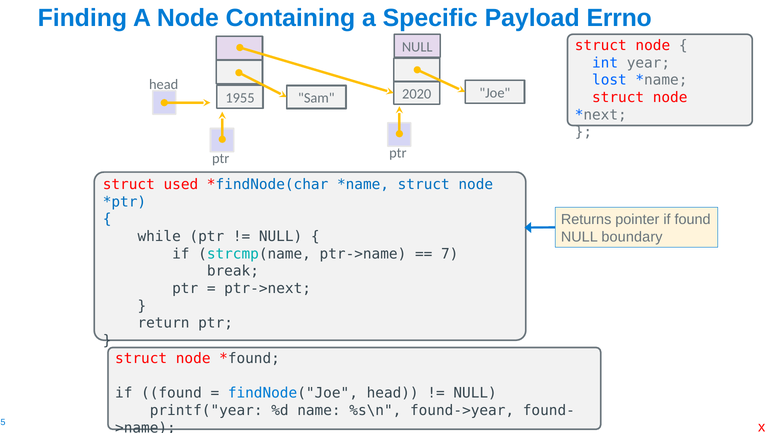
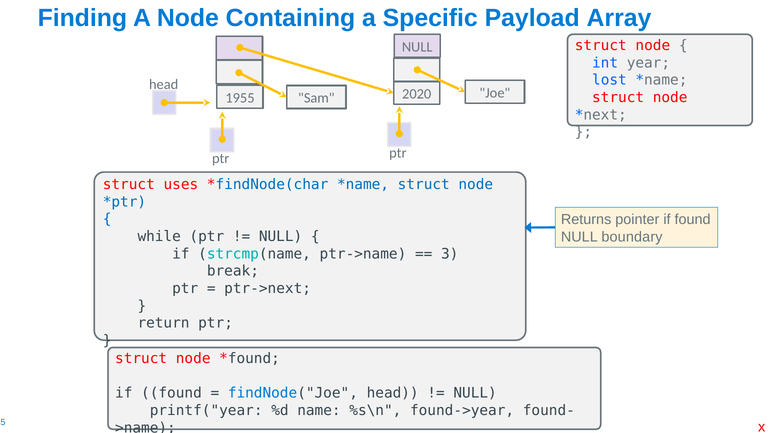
Errno: Errno -> Array (619, 18)
used: used -> uses (181, 184)
7: 7 -> 3 (450, 254)
